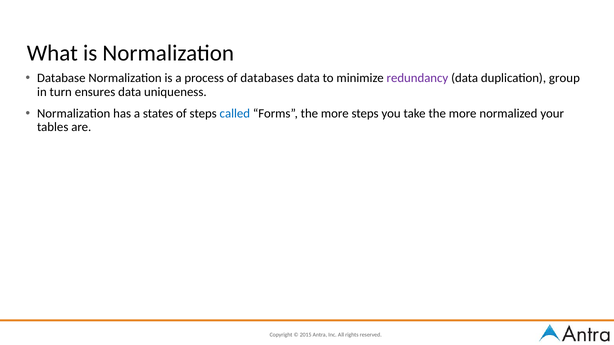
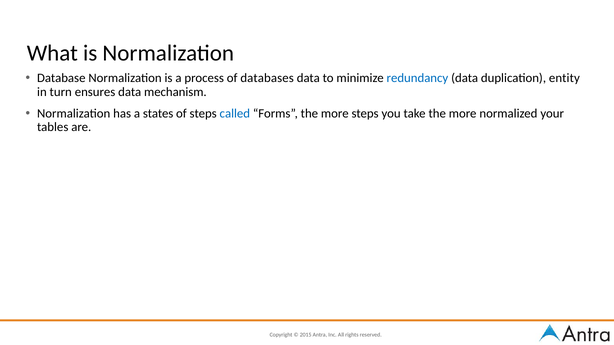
redundancy colour: purple -> blue (417, 78)
group: group -> entity (564, 78)
uniqueness: uniqueness -> mechanism (175, 92)
